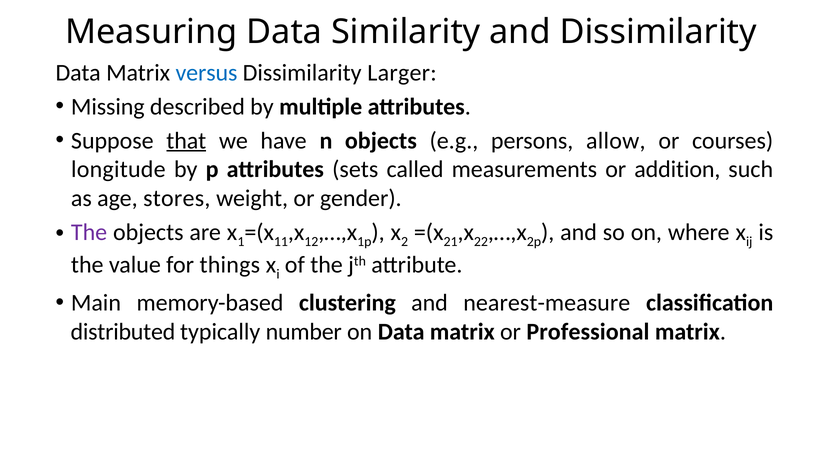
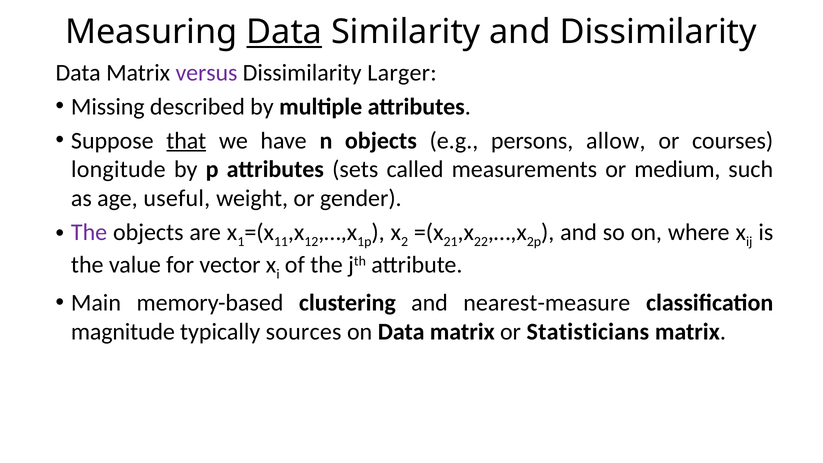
Data underline: none -> present (284, 32)
versus colour: blue -> purple (206, 73)
addition: addition -> medium (677, 169)
stores: stores -> useful (177, 198)
things: things -> vector (230, 265)
distributed: distributed -> magnitude (123, 332)
number: number -> sources (304, 332)
Professional: Professional -> Statisticians (588, 332)
